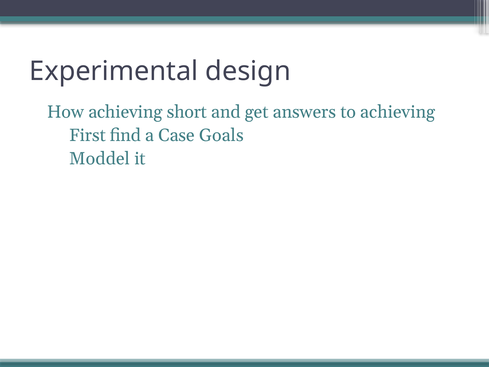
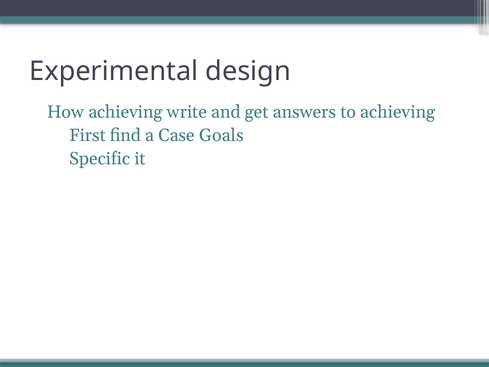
short: short -> write (187, 112)
Moddel: Moddel -> Specific (100, 158)
